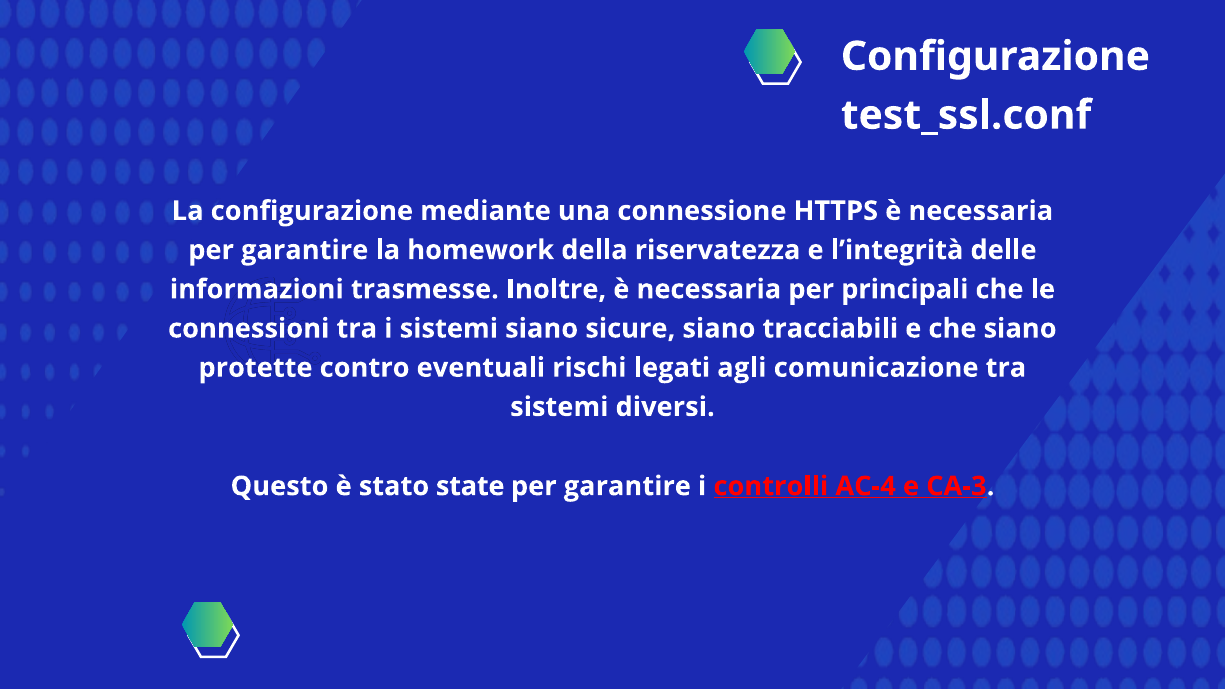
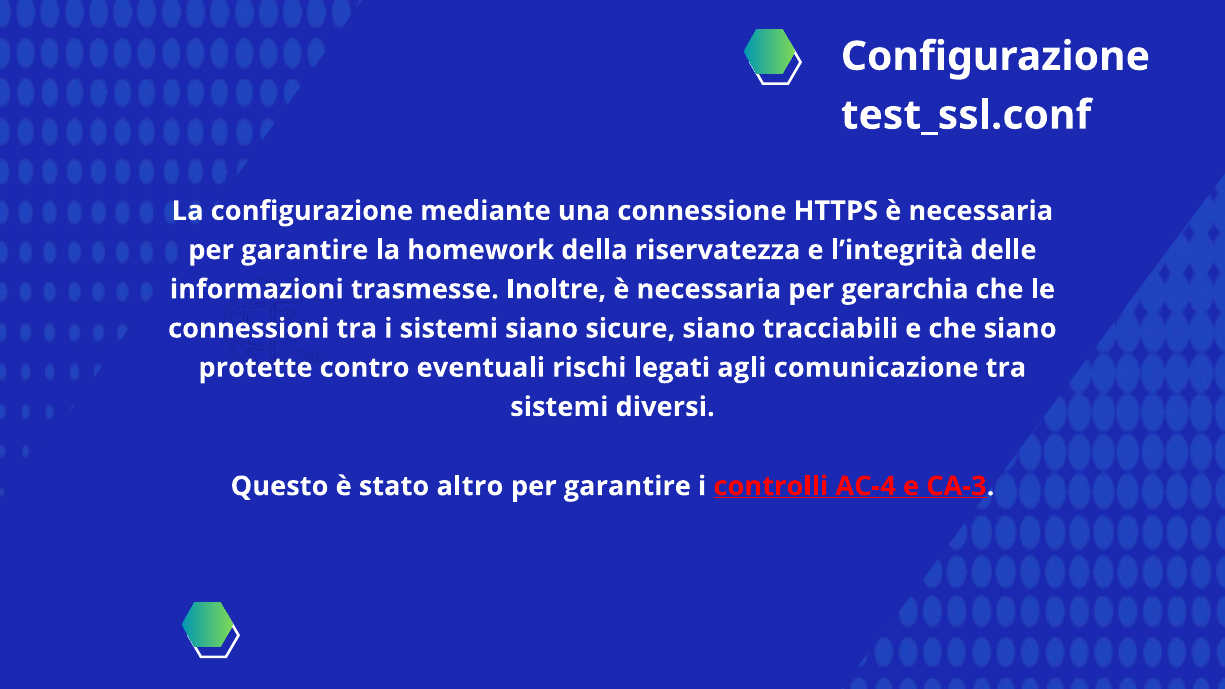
principali: principali -> gerarchia (905, 289)
state: state -> altro (470, 486)
